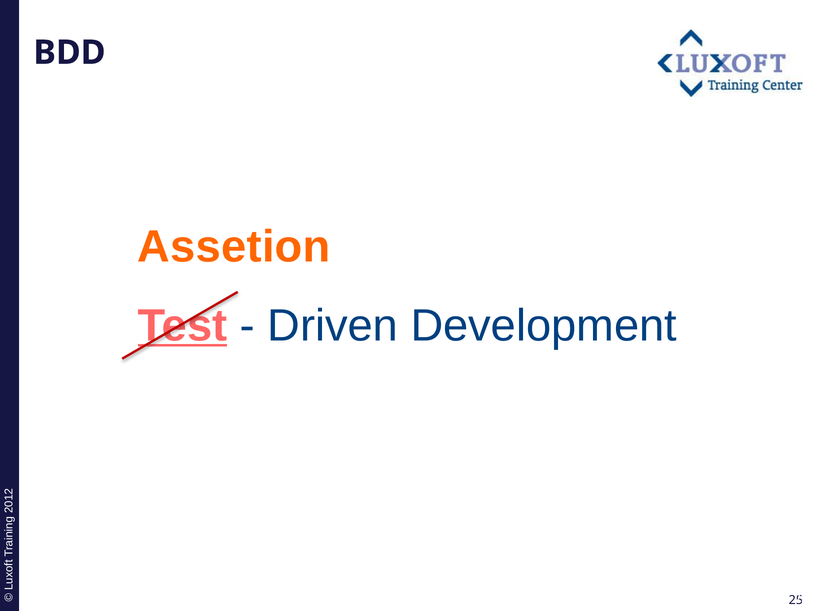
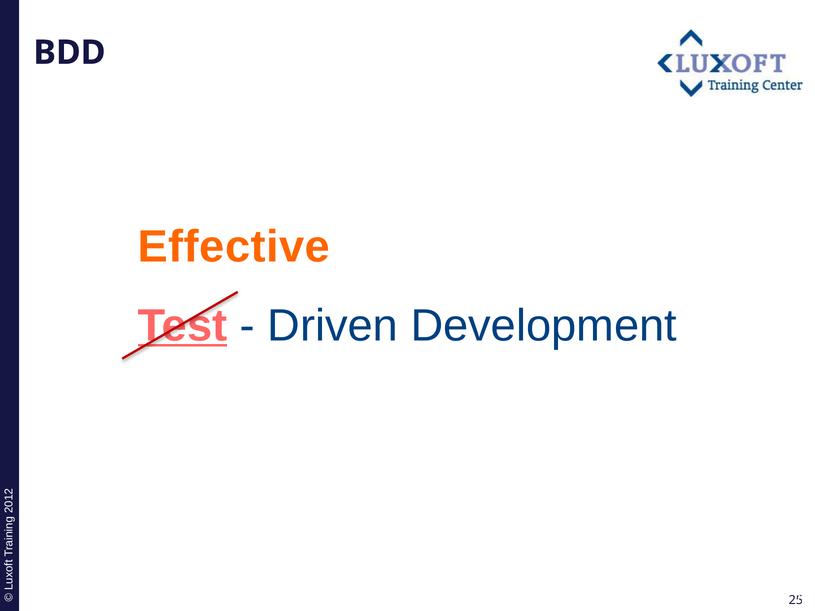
Assetion: Assetion -> Effective (234, 247)
